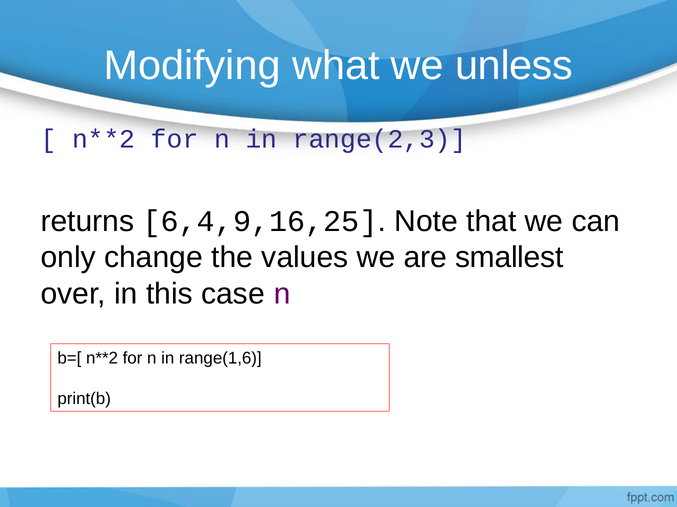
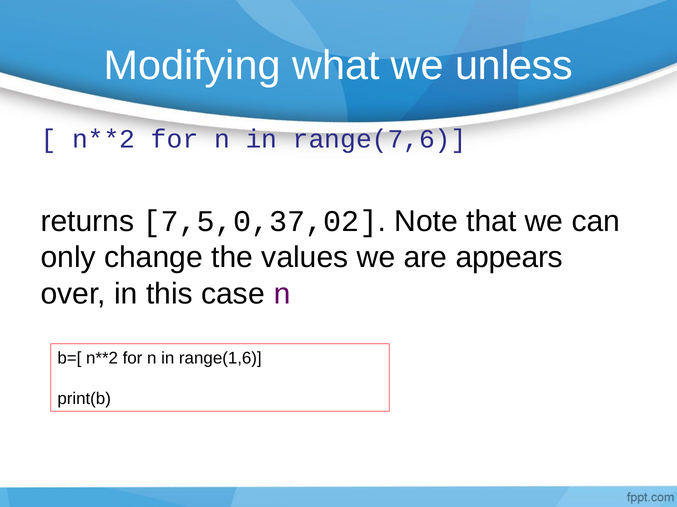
range(2,3: range(2,3 -> range(7,6 (380, 140)
6,4,9,16,25: 6,4,9,16,25 -> 7,5,0,37,02 (260, 222)
smallest: smallest -> appears (509, 258)
